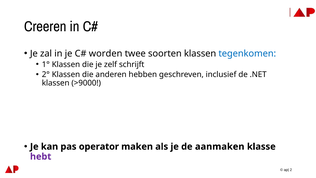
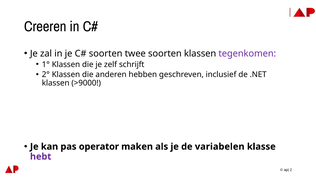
worden: worden -> soorten (106, 53)
tegenkomen colour: blue -> purple (247, 53)
aanmaken: aanmaken -> variabelen (220, 146)
